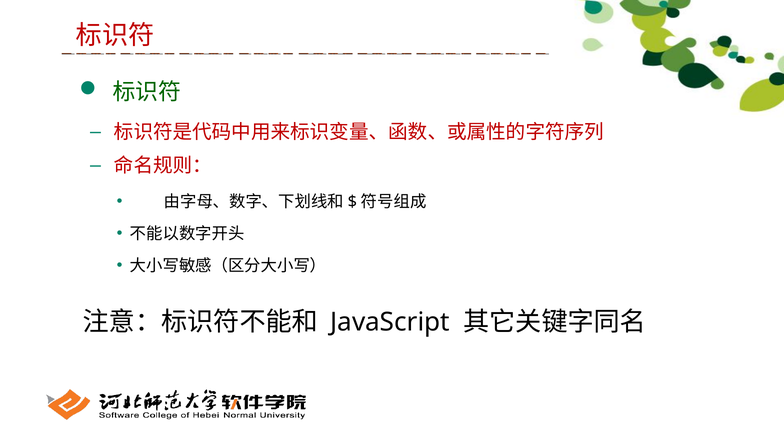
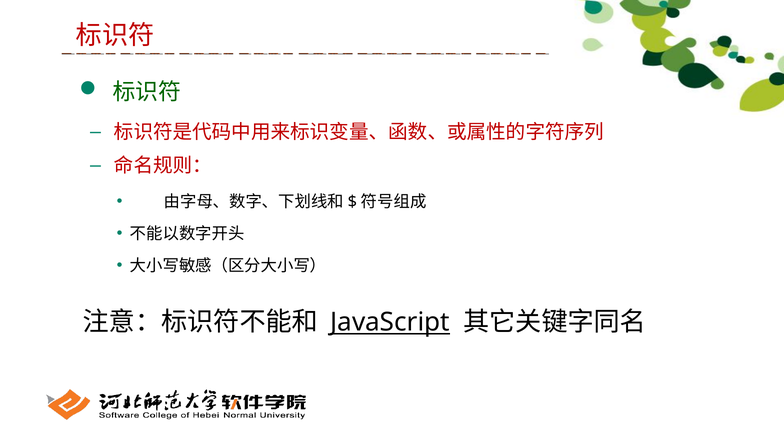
JavaScript underline: none -> present (390, 322)
